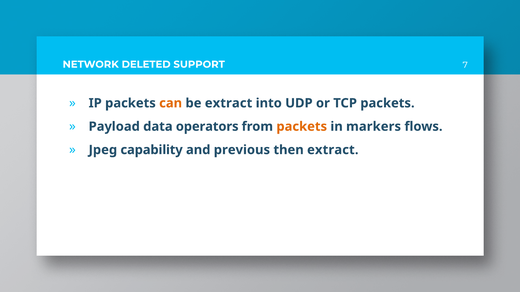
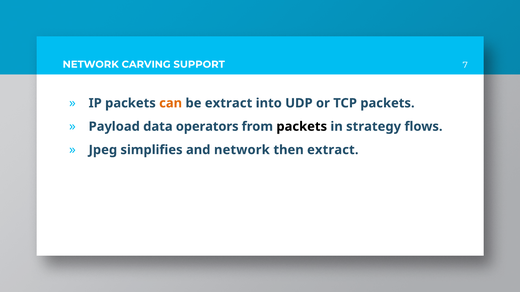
DELETED: DELETED -> CARVING (146, 64)
packets colour: orange -> black (302, 127)
markers: markers -> strategy (374, 127)
capability: capability -> simplifies (152, 150)
and previous: previous -> network (242, 150)
